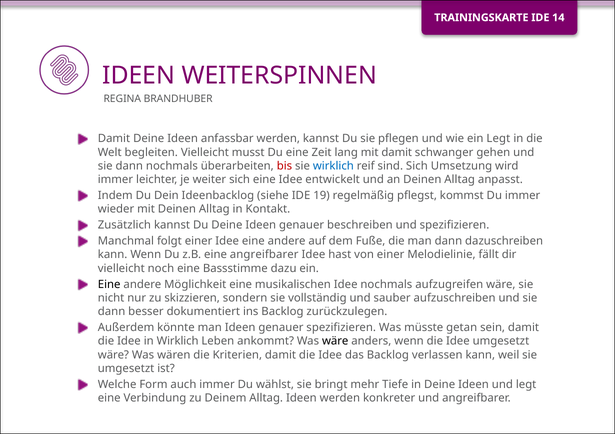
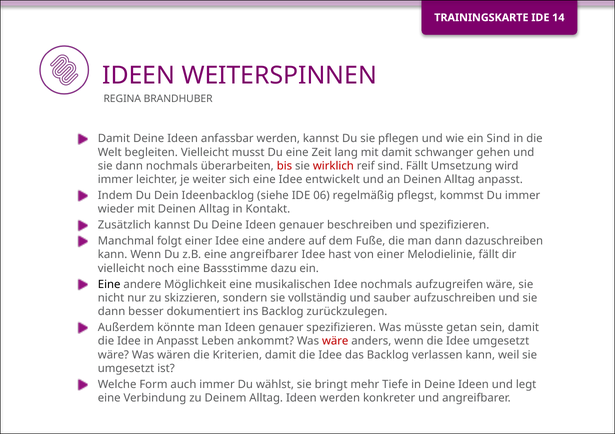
ein Legt: Legt -> Sind (498, 138)
wirklich colour: blue -> red (333, 166)
sind Sich: Sich -> Fällt (417, 166)
19: 19 -> 06 (322, 195)
in Wirklich: Wirklich -> Anpasst (178, 341)
wäre colour: black -> red (335, 341)
